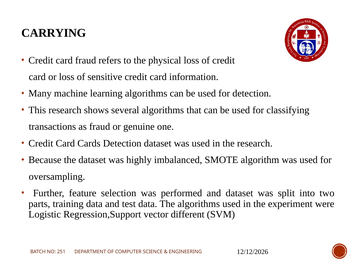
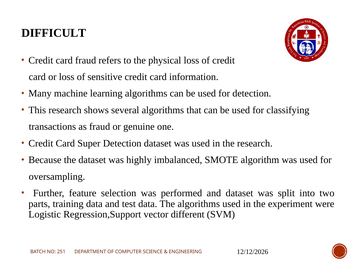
CARRYING: CARRYING -> DIFFICULT (54, 33)
Cards: Cards -> Super (89, 143)
